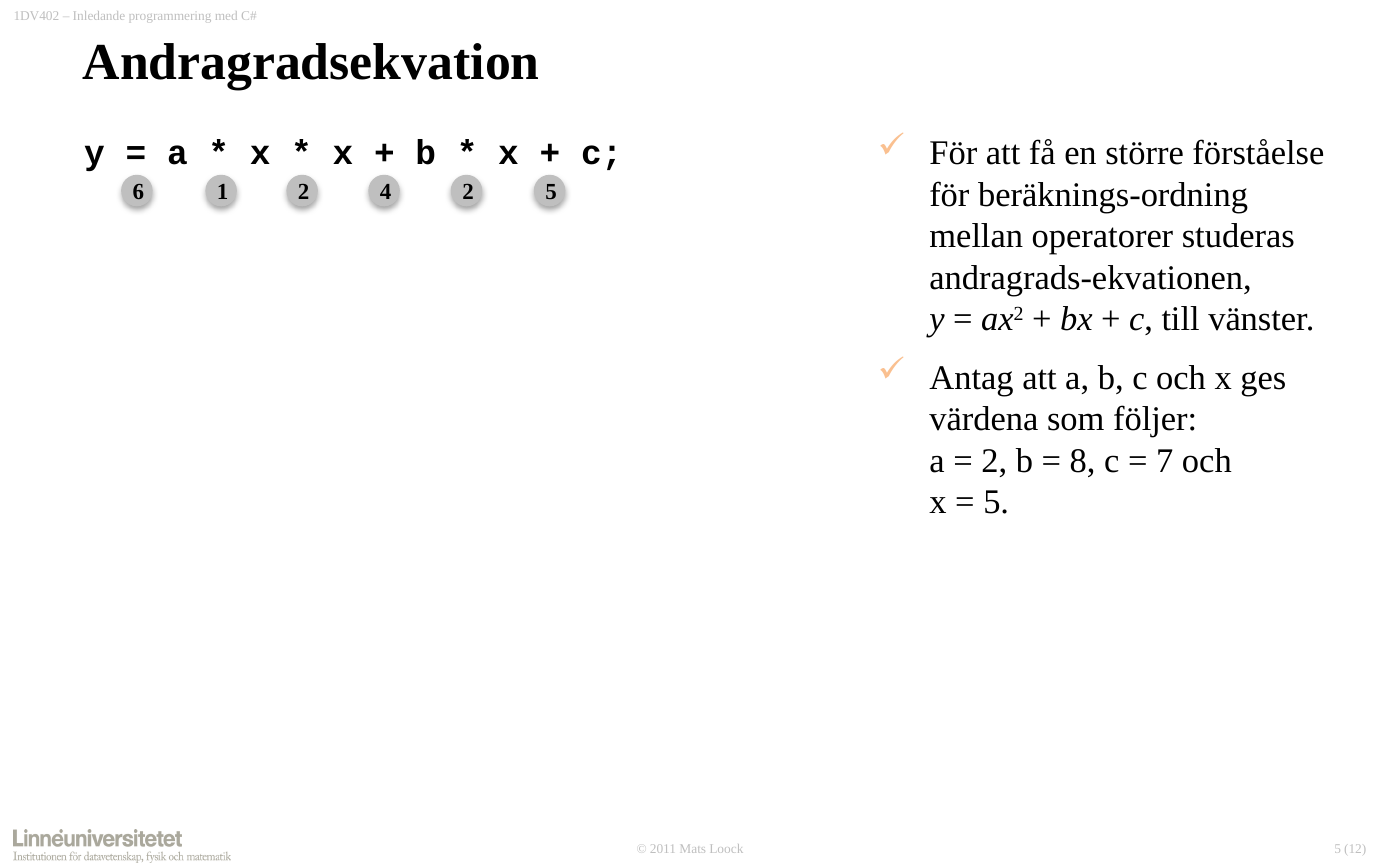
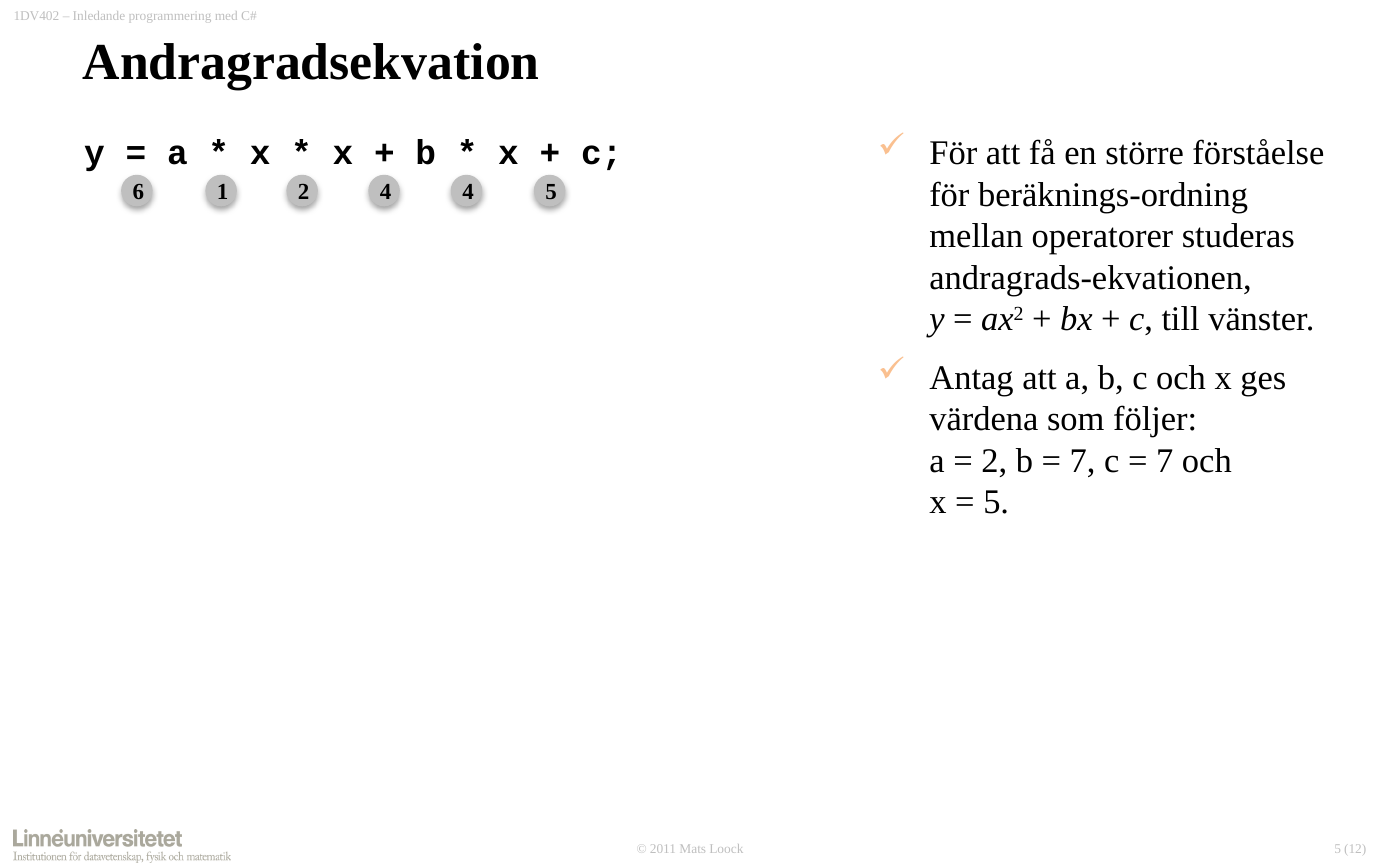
4 2: 2 -> 4 (468, 192)
8: 8 -> 7 (1083, 460)
